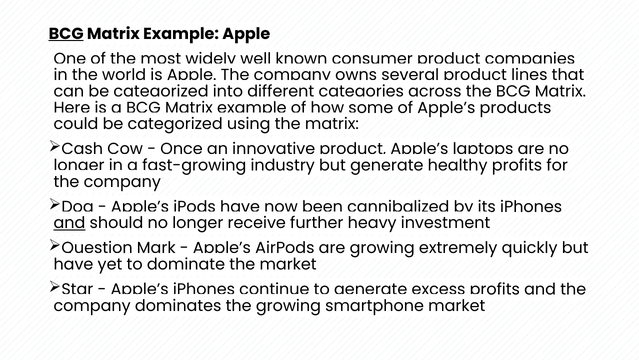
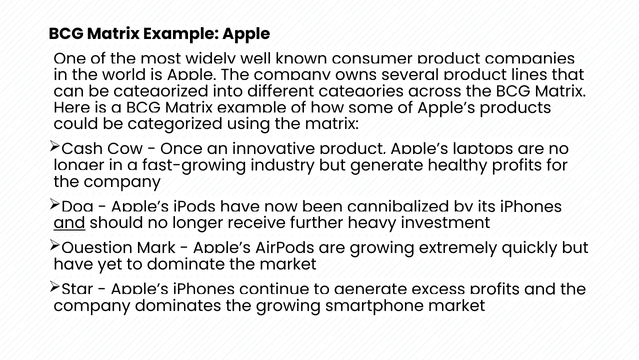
BCG underline: present -> none (66, 34)
